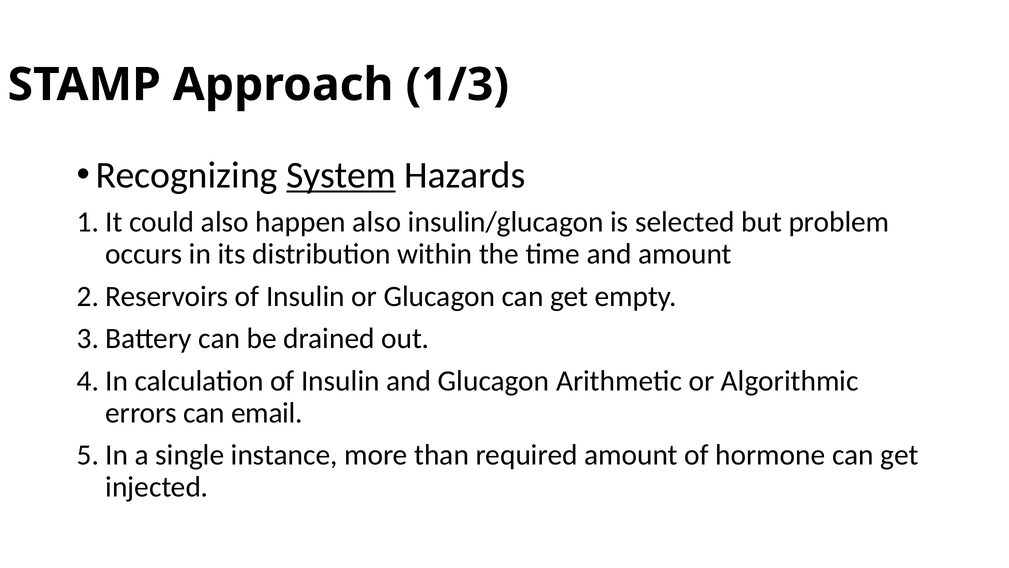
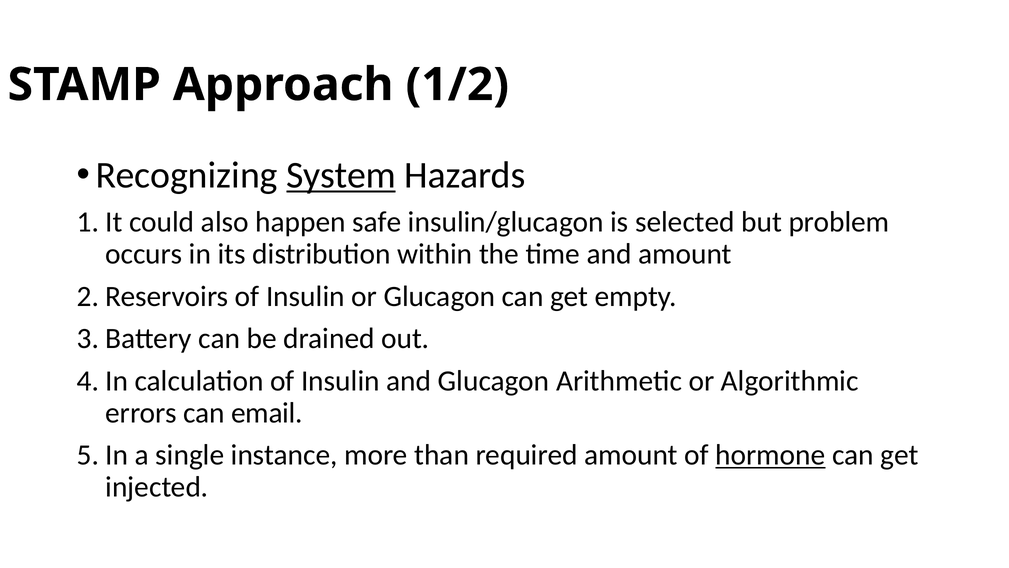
1/3: 1/3 -> 1/2 (457, 85)
happen also: also -> safe (377, 222)
hormone underline: none -> present (770, 455)
